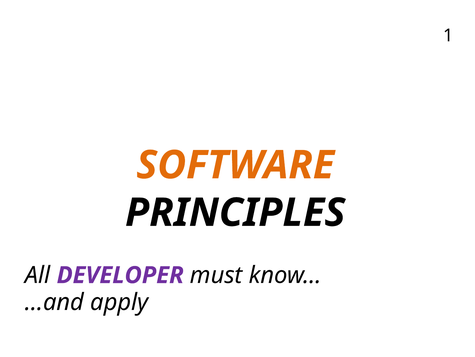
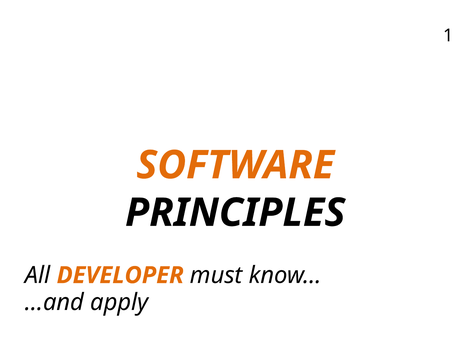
DEVELOPER colour: purple -> orange (120, 275)
